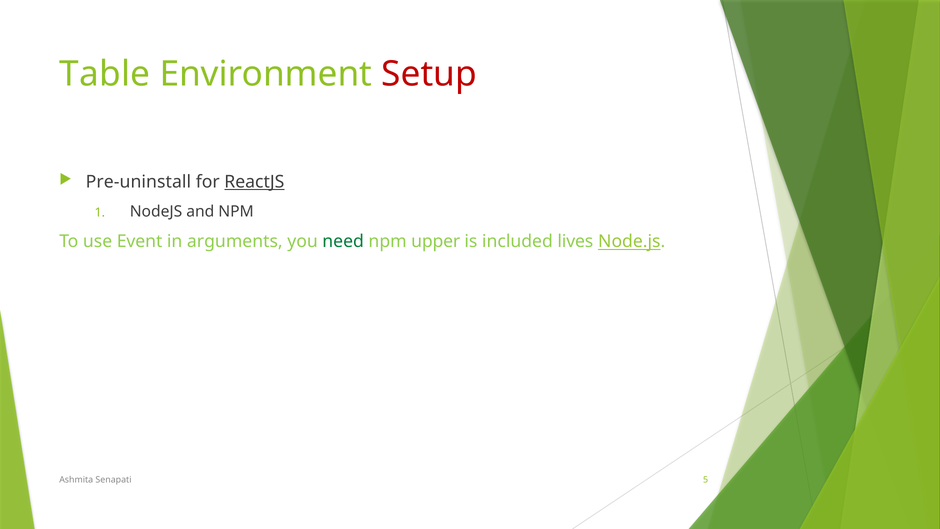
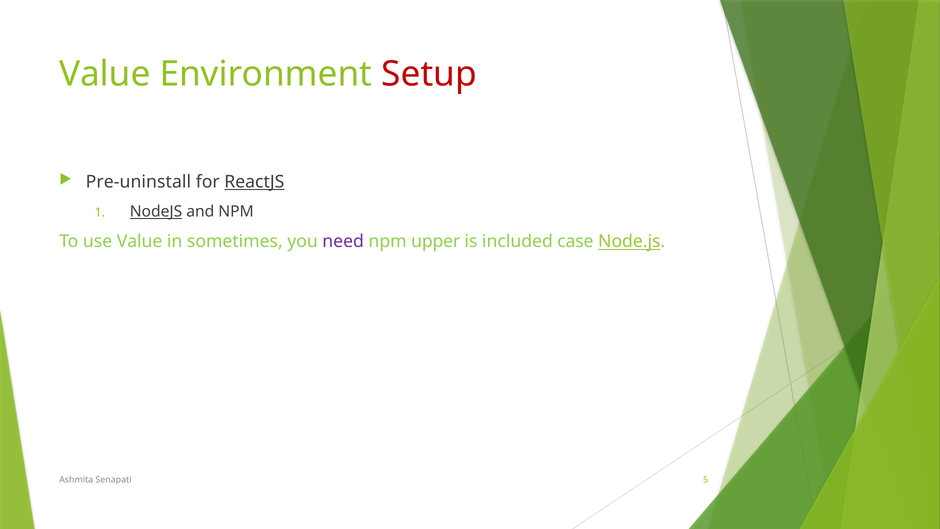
Table: Table -> Value (105, 74)
NodeJS underline: none -> present (156, 212)
use Event: Event -> Value (140, 241)
arguments: arguments -> sometimes (235, 241)
need colour: green -> purple (343, 241)
lives: lives -> case (575, 241)
